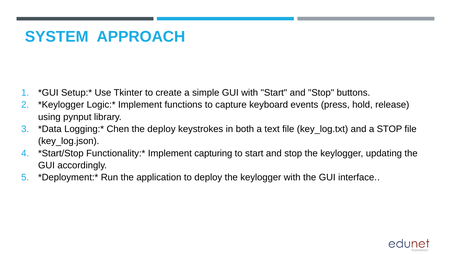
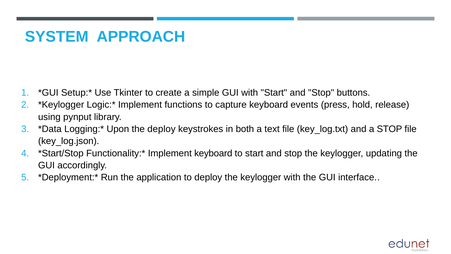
Chen: Chen -> Upon (118, 129)
Implement capturing: capturing -> keyboard (213, 153)
